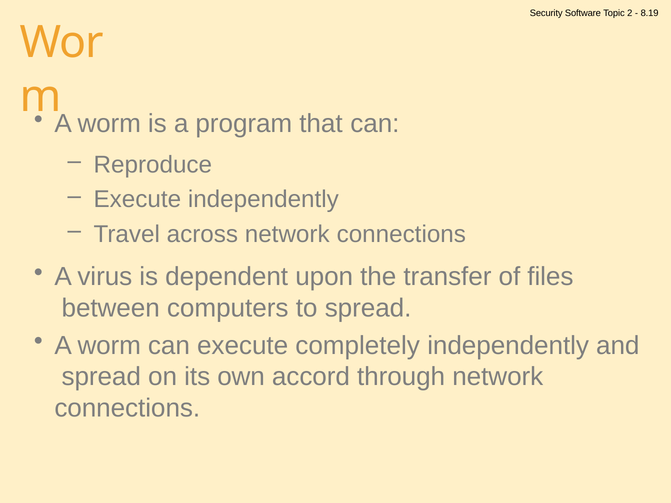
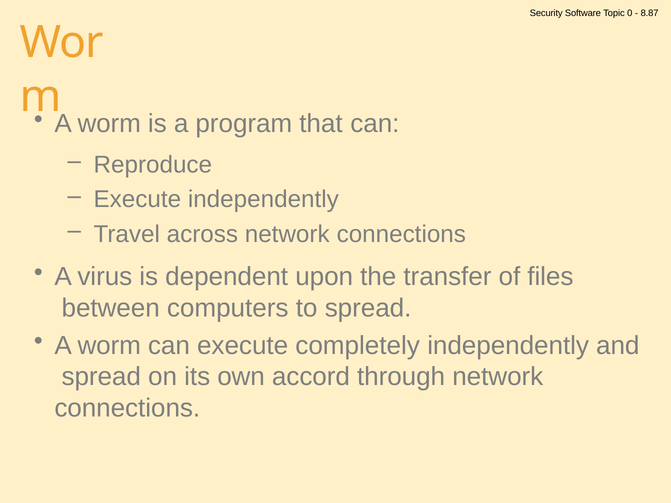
2: 2 -> 0 (630, 13)
8.19: 8.19 -> 8.87 (650, 13)
